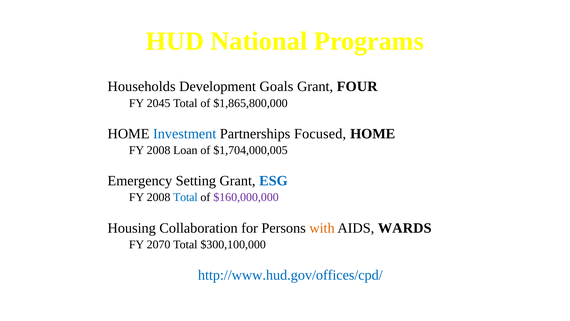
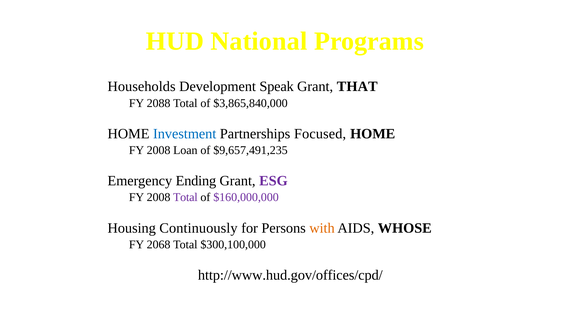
Goals: Goals -> Speak (277, 86)
FOUR: FOUR -> THAT (357, 86)
2045: 2045 -> 2088 (159, 103)
$1,865,800,000: $1,865,800,000 -> $3,865,840,000 (250, 103)
$1,704,000,005: $1,704,000,005 -> $9,657,491,235 (250, 150)
Setting: Setting -> Ending (196, 181)
ESG colour: blue -> purple (273, 181)
Total colour: blue -> purple (185, 197)
Collaboration: Collaboration -> Continuously (198, 228)
WARDS: WARDS -> WHOSE (405, 228)
2070: 2070 -> 2068 (159, 244)
http://www.hud.gov/offices/cpd/ colour: blue -> black (290, 275)
